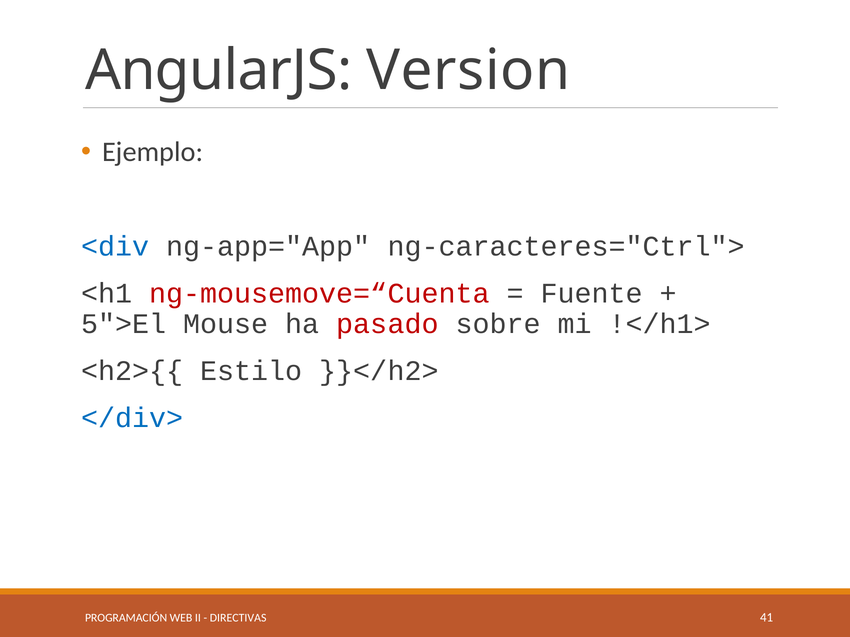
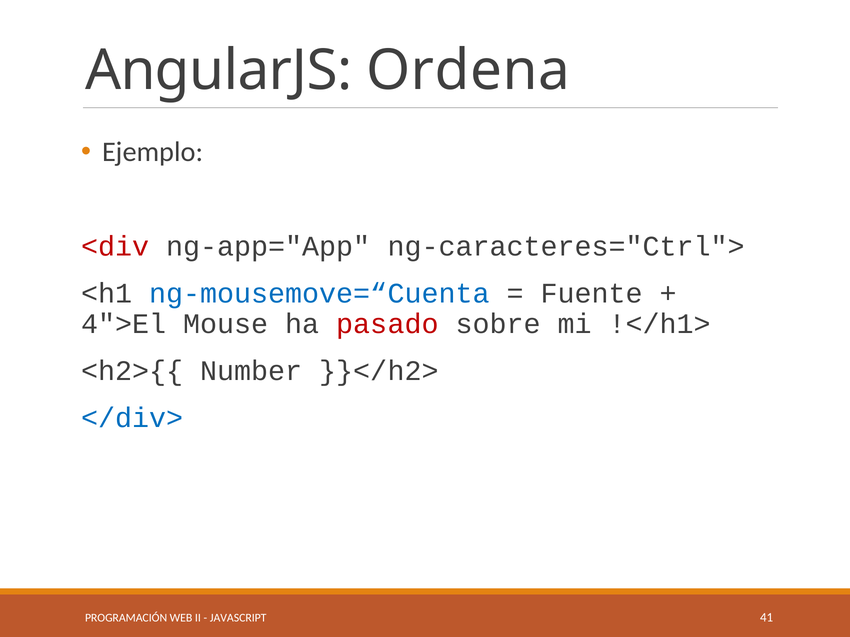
Version: Version -> Ordena (468, 70)
<div colour: blue -> red (115, 246)
ng-mousemove=“Cuenta colour: red -> blue (319, 294)
5">El: 5">El -> 4">El (124, 324)
Estilo: Estilo -> Number (251, 371)
DIRECTIVAS: DIRECTIVAS -> JAVASCRIPT (238, 618)
